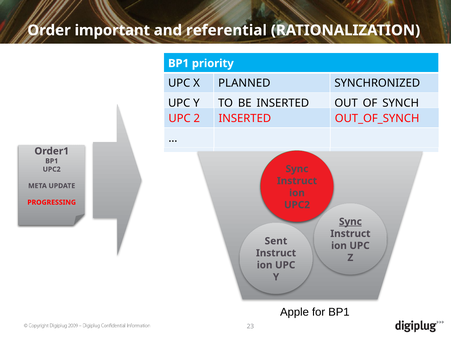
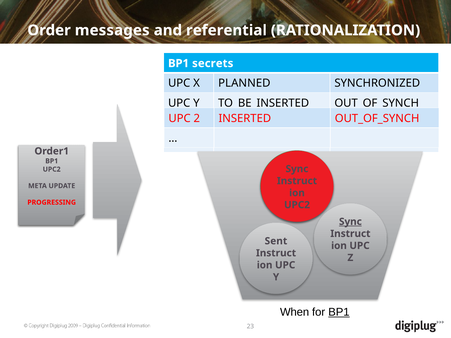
important: important -> messages (112, 30)
priority: priority -> secrets (213, 63)
Apple: Apple -> When (295, 312)
BP1 underline: none -> present (339, 312)
